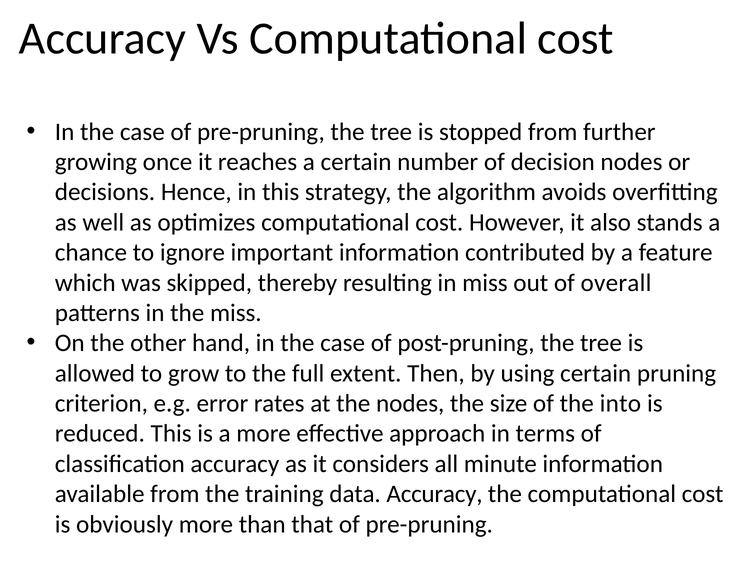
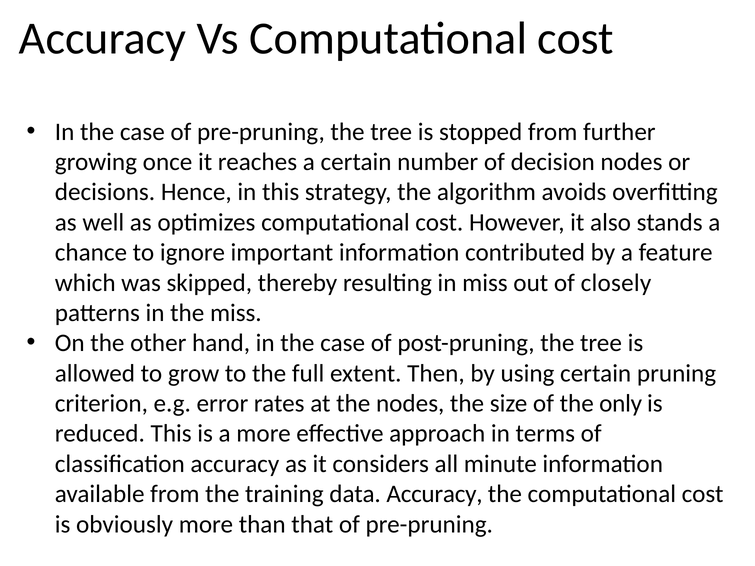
overall: overall -> closely (616, 283)
into: into -> only (621, 404)
